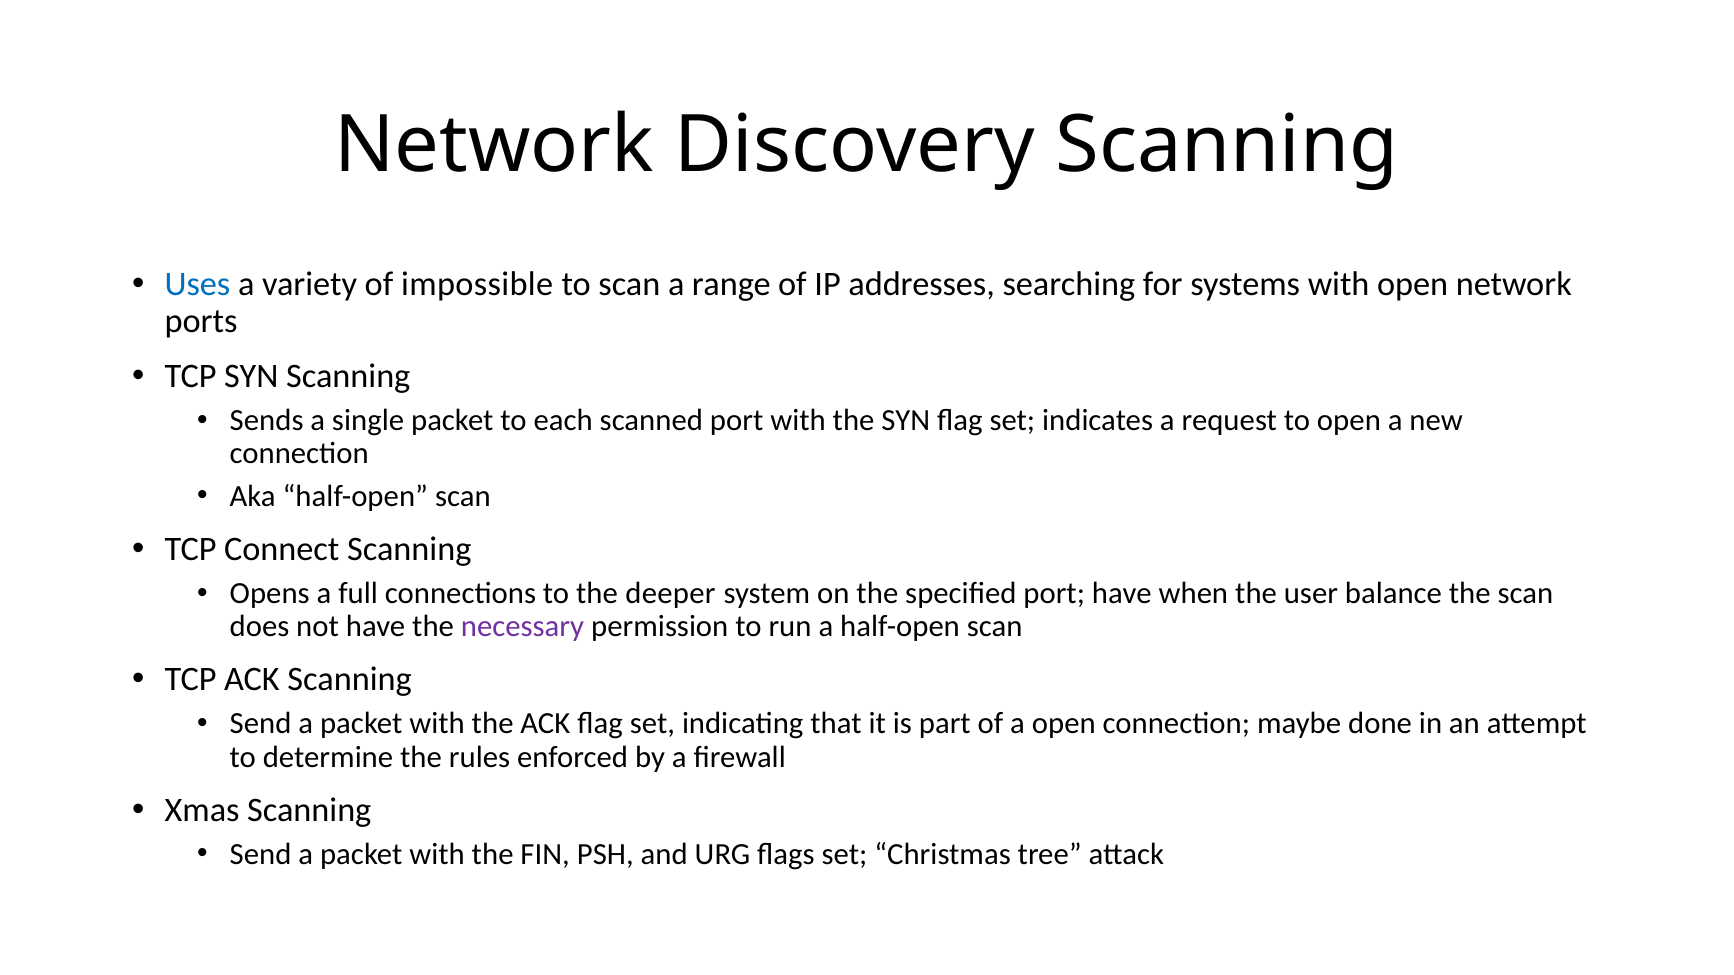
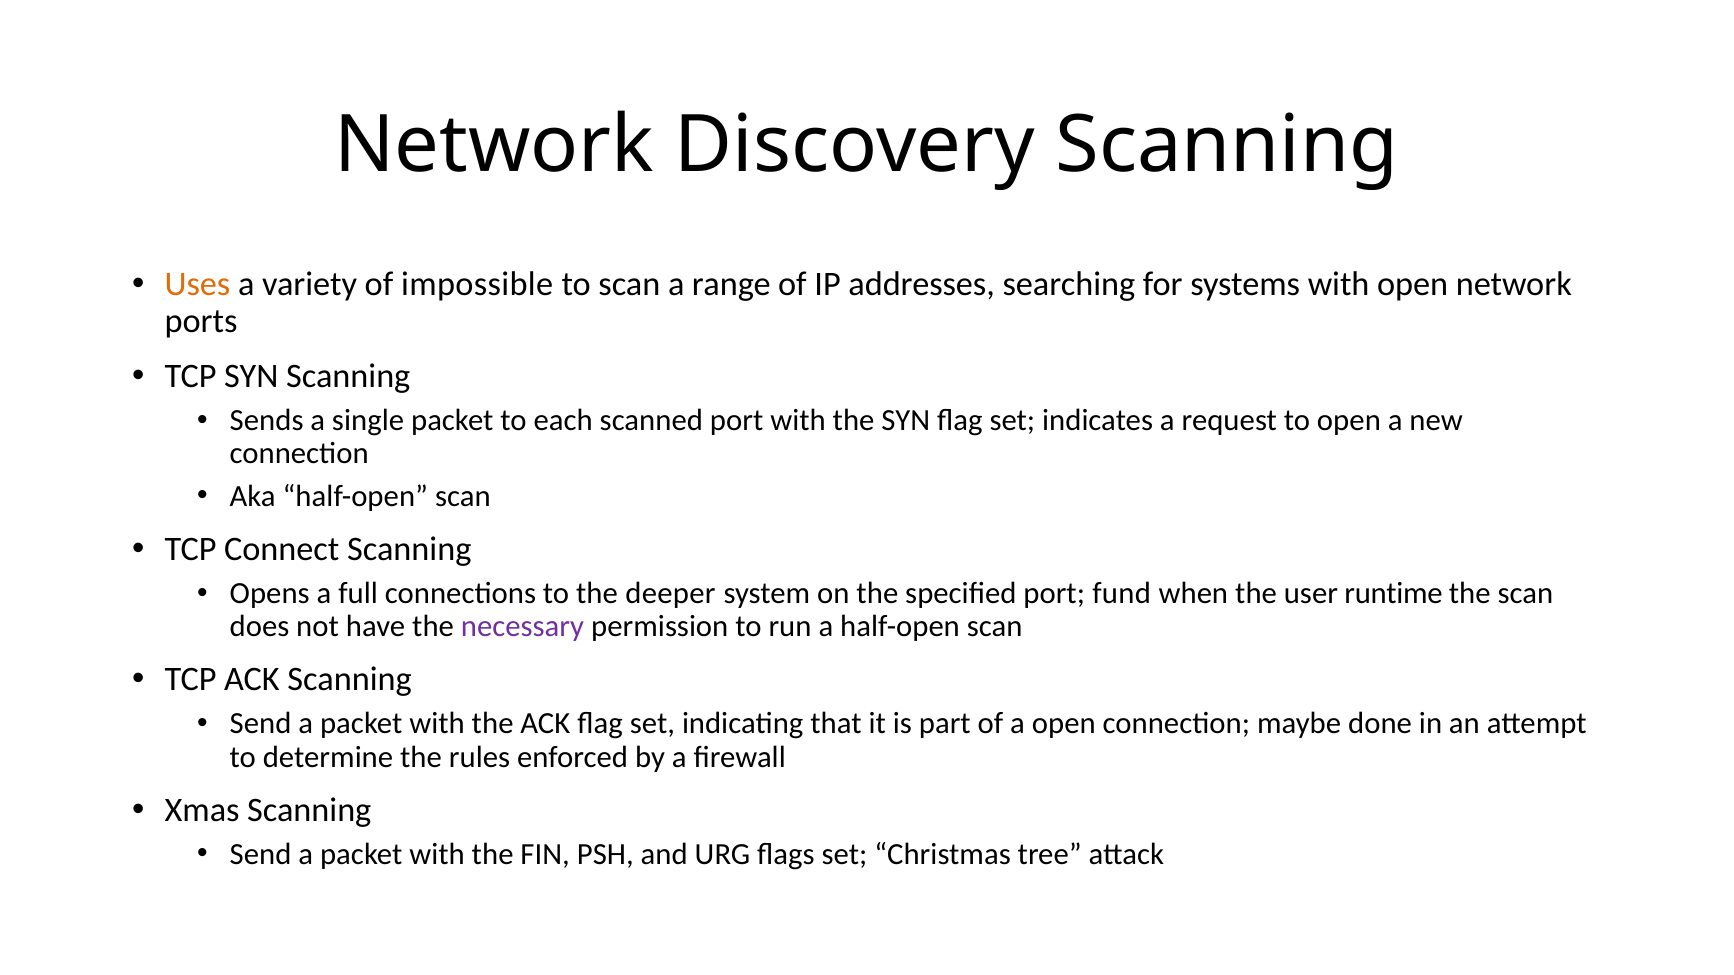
Uses colour: blue -> orange (198, 284)
port have: have -> fund (1122, 594)
balance: balance -> runtime (1394, 594)
